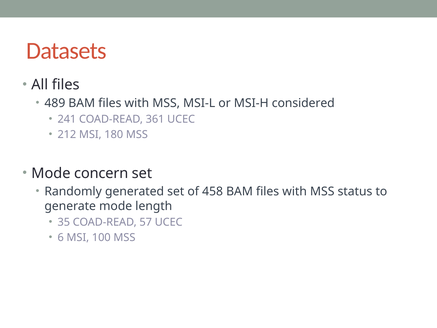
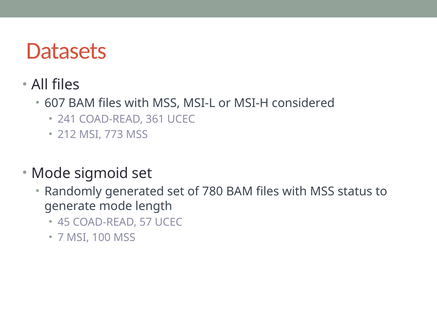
489: 489 -> 607 (55, 103)
180: 180 -> 773 (114, 134)
concern: concern -> sigmoid (101, 173)
458: 458 -> 780 (213, 191)
35: 35 -> 45 (64, 222)
6: 6 -> 7 (61, 237)
